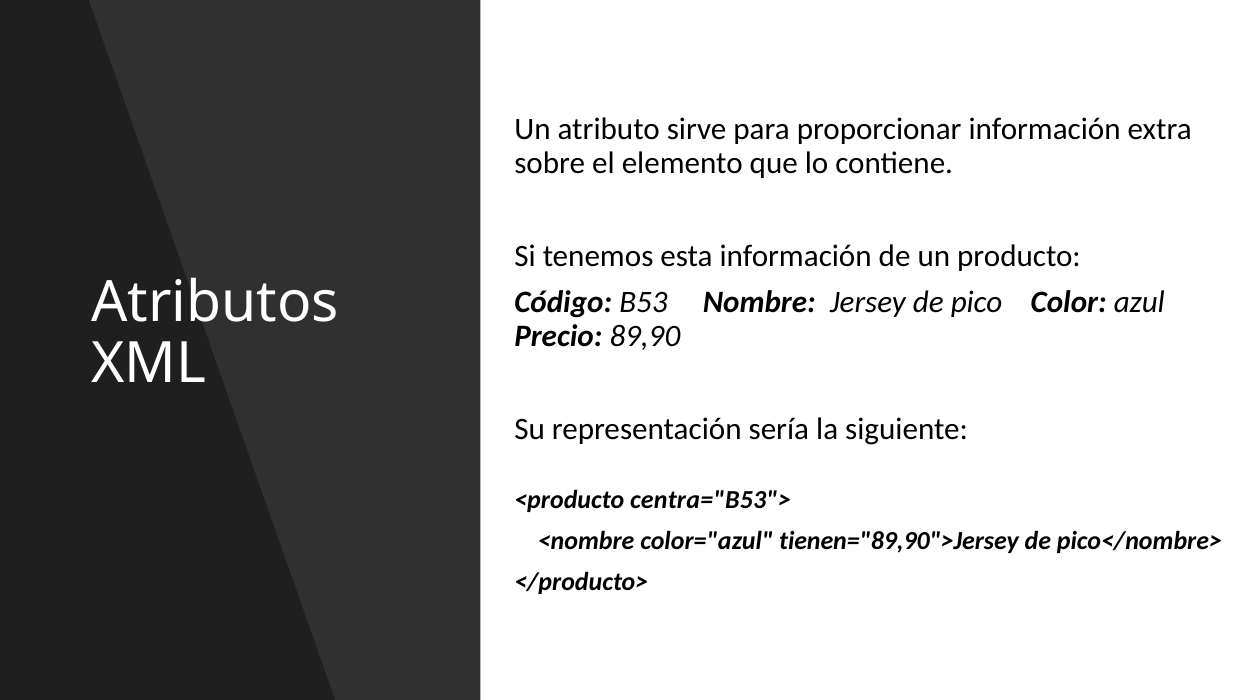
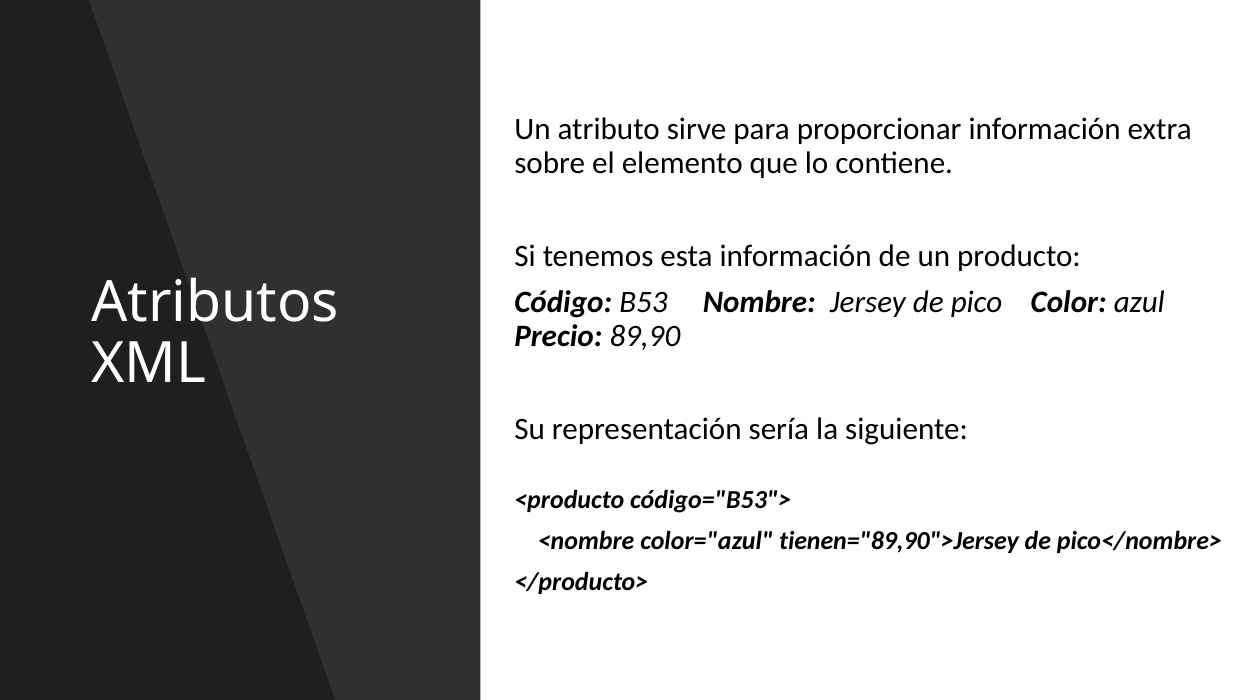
centra="B53">: centra="B53"> -> código="B53"> (711, 500)
